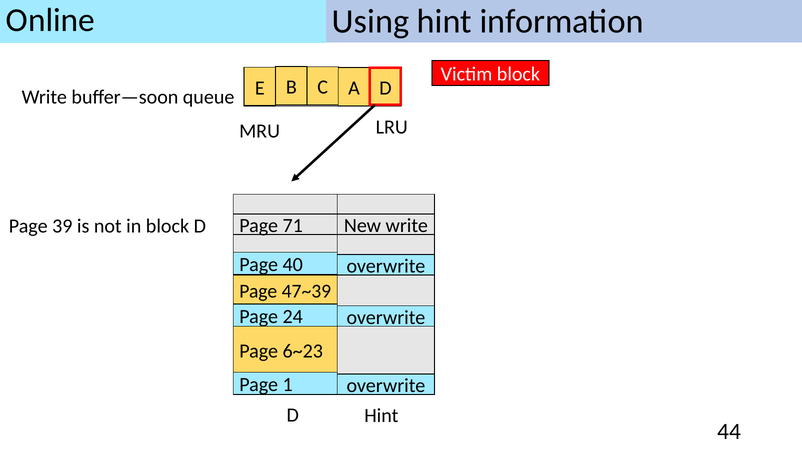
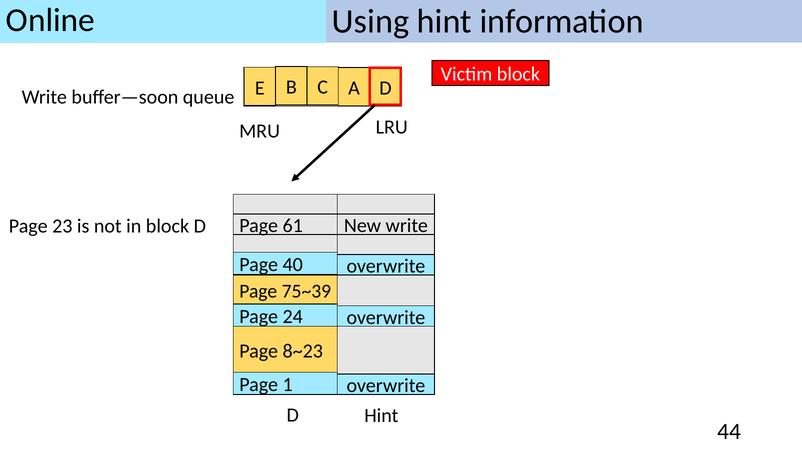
71: 71 -> 61 (293, 226)
39: 39 -> 23 (62, 226)
47~39: 47~39 -> 75~39 (306, 292)
6~23: 6~23 -> 8~23 (303, 351)
